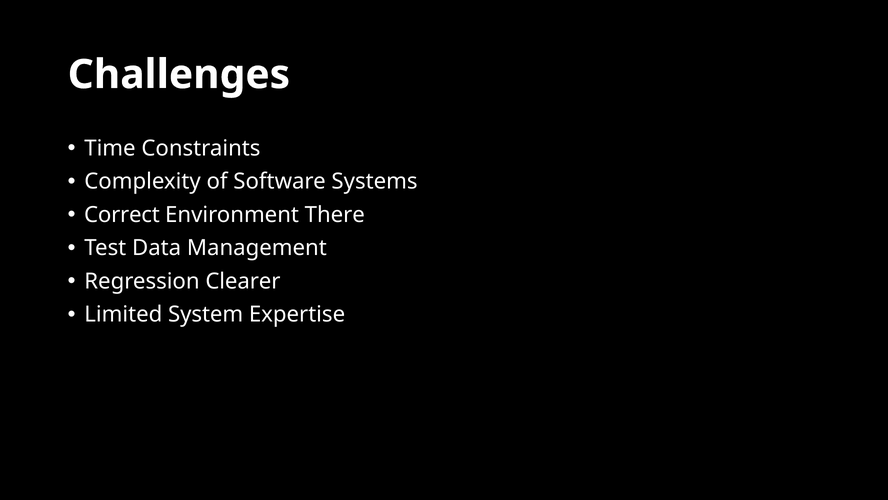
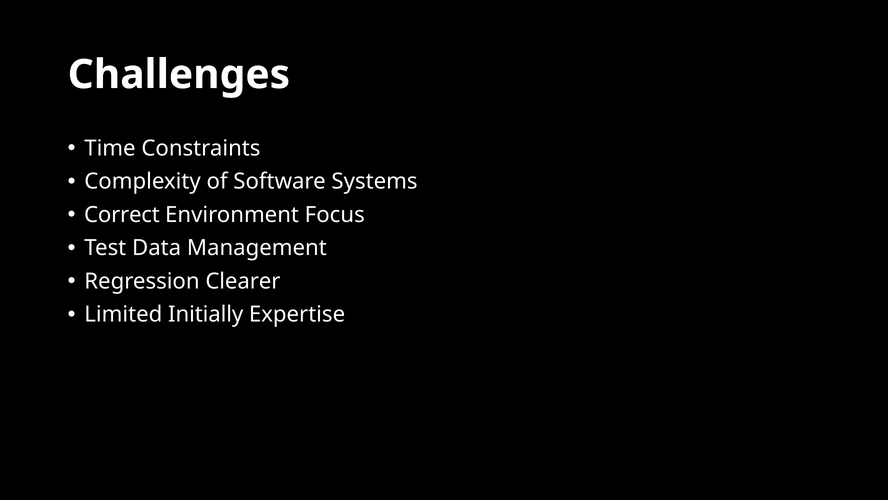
There: There -> Focus (335, 215)
System: System -> Initially (206, 314)
